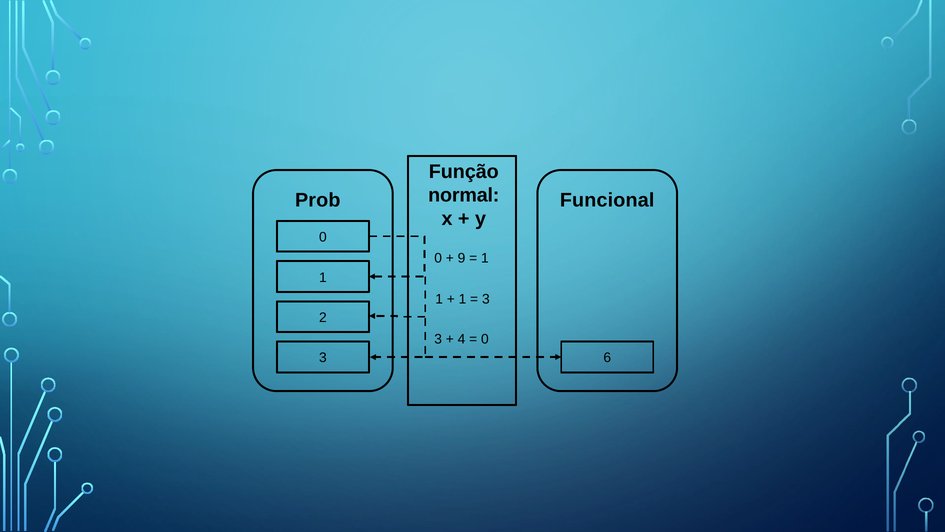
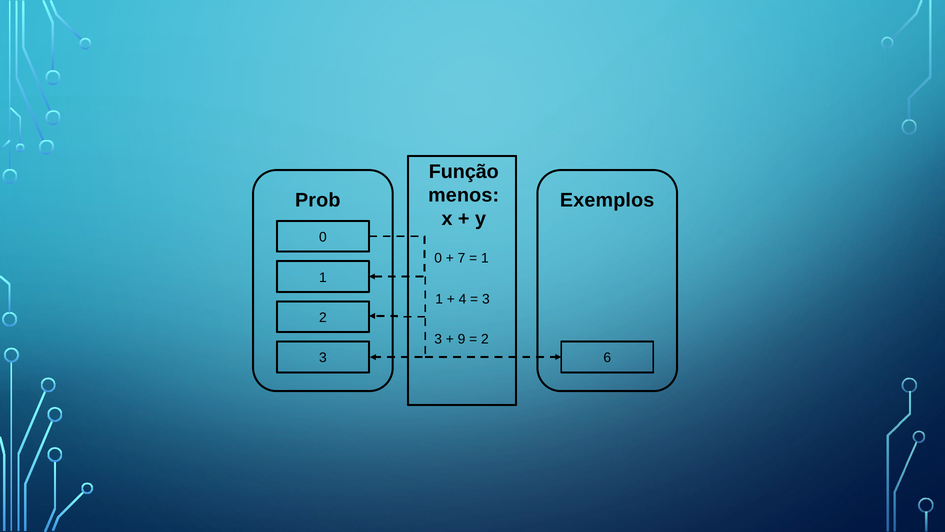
normal: normal -> menos (464, 195)
Funcional: Funcional -> Exemplos (607, 200)
9: 9 -> 7 (462, 258)
1: 1 -> 4 (463, 299)
4: 4 -> 9 (462, 339)
0: 0 -> 2 (485, 339)
